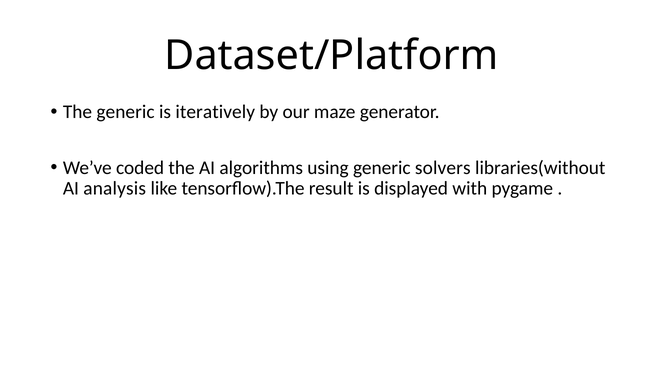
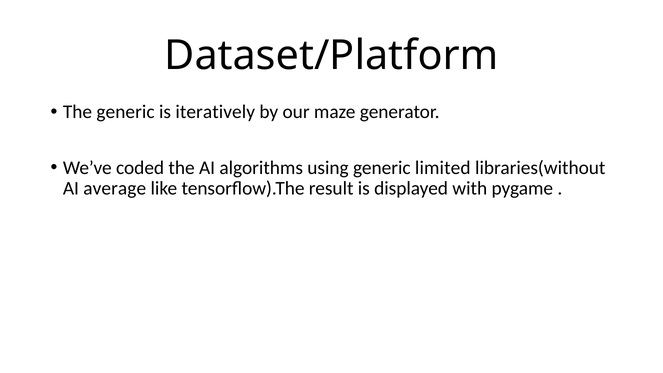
solvers: solvers -> limited (443, 168)
analysis: analysis -> average (115, 189)
